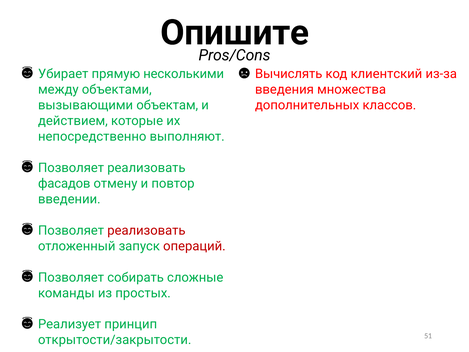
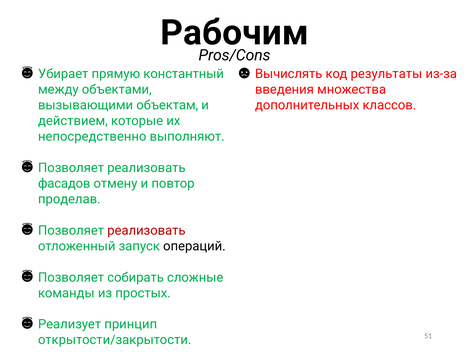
Опишите: Опишите -> Рабочим (234, 33)
несколькими: несколькими -> константный (184, 74)
клиентский: клиентский -> результаты (386, 74)
введении: введении -> проделав (69, 199)
операций colour: red -> black (194, 246)
